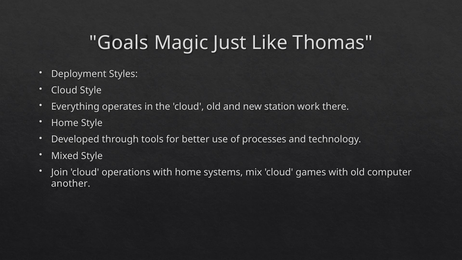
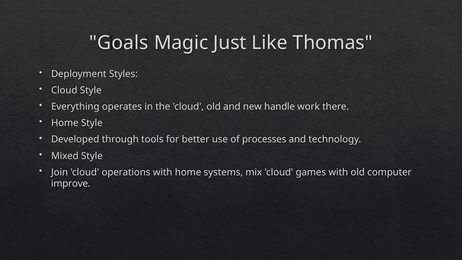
station: station -> handle (280, 107)
another: another -> improve (71, 184)
